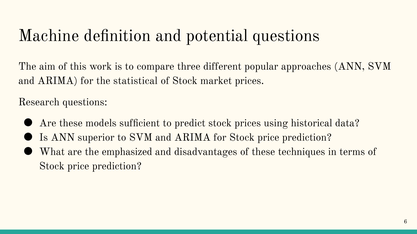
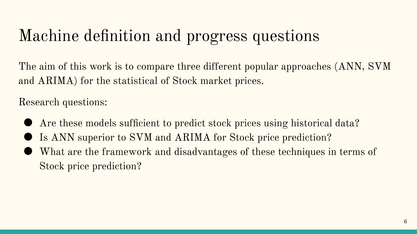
potential: potential -> progress (217, 36)
emphasized: emphasized -> framework (127, 152)
